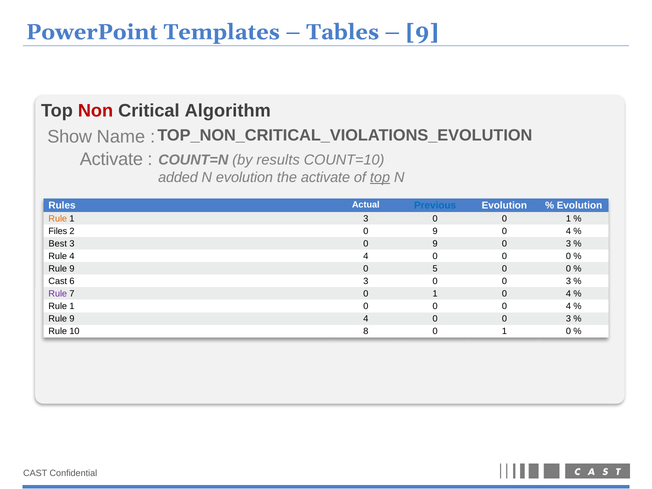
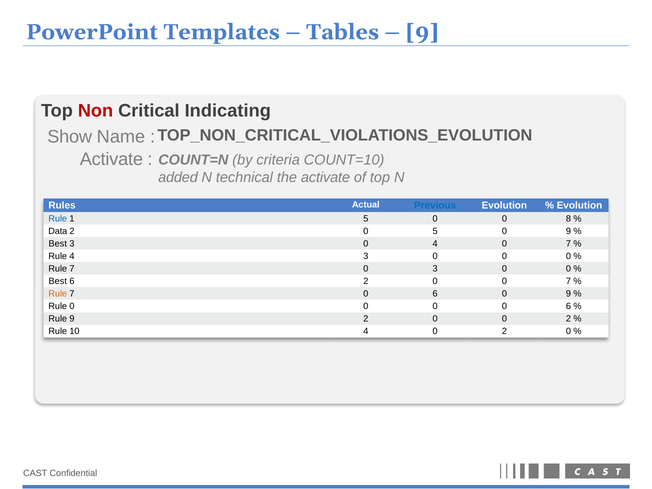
Algorithm: Algorithm -> Indicating (228, 111)
results: results -> criteria (278, 160)
N evolution: evolution -> technical (244, 177)
top underline: present -> none (380, 177)
Rule colour: orange -> blue (58, 219)
1 3: 3 -> 5 (366, 219)
0 0 1: 1 -> 8 (568, 219)
Files: Files -> Data (58, 231)
2 0 9: 9 -> 5 (435, 231)
4: 4 -> 9 (568, 231)
3 0 9: 9 -> 4 (435, 244)
3: 3 -> 7 (568, 244)
4 4: 4 -> 3 (366, 256)
9: 9 -> 7 (72, 269)
0 5: 5 -> 3 (435, 269)
Cast: Cast -> Best (58, 281)
6 3: 3 -> 2 (366, 281)
3: 3 -> 7 (568, 281)
Rule colour: purple -> orange (58, 294)
7 0 1: 1 -> 6 (435, 294)
4: 4 -> 9 (568, 294)
1: 1 -> 0 (72, 306)
0 0 4: 4 -> 6 (568, 306)
9 4: 4 -> 2 (366, 319)
3: 3 -> 2 (568, 319)
10 8: 8 -> 4 (366, 331)
1: 1 -> 2 (504, 331)
